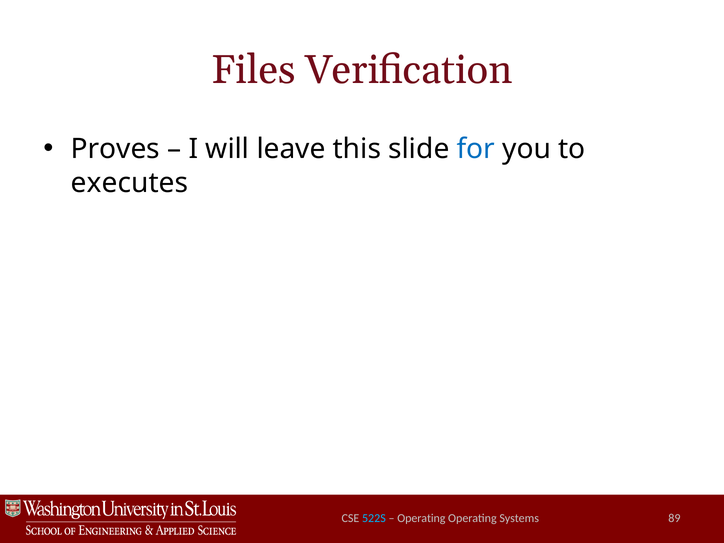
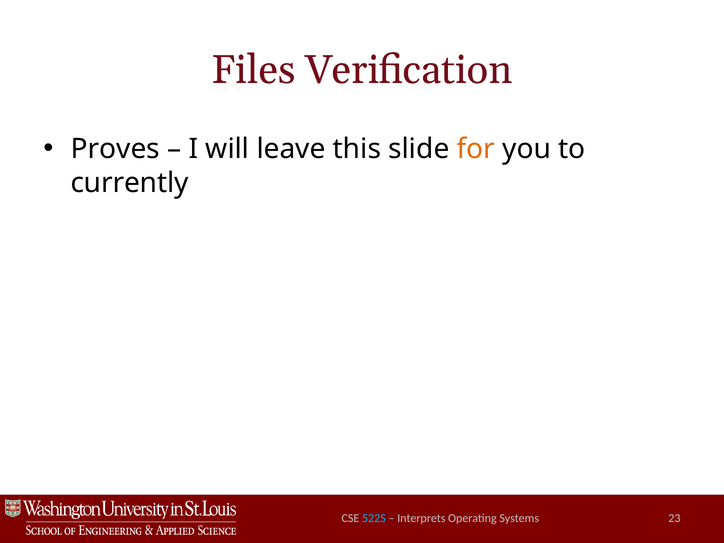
for colour: blue -> orange (476, 149)
executes: executes -> currently (130, 183)
Operating: Operating -> Interprets (421, 518)
89: 89 -> 23 (674, 518)
